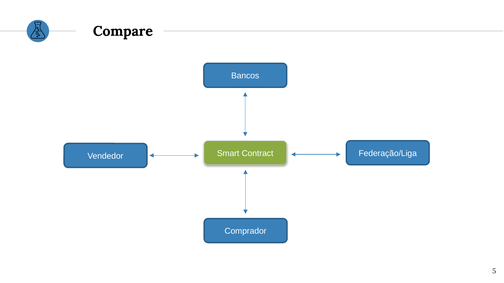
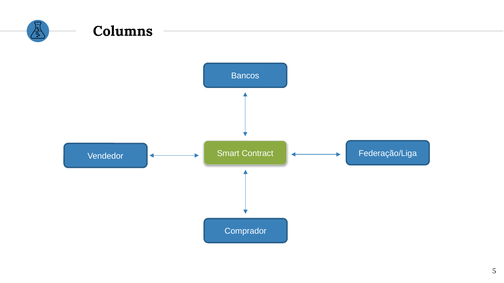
Compare: Compare -> Columns (123, 31)
